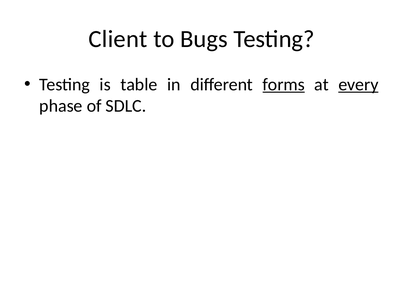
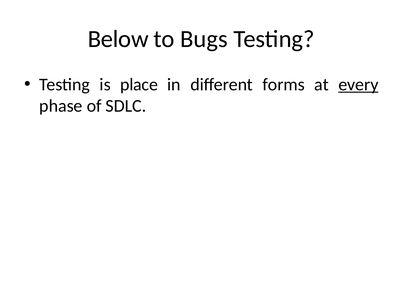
Client: Client -> Below (118, 39)
table: table -> place (139, 85)
forms underline: present -> none (284, 85)
